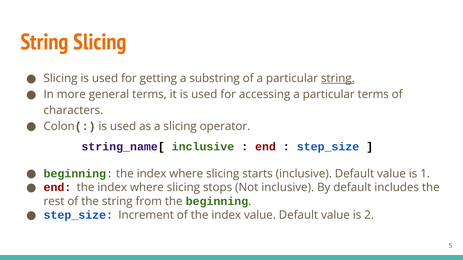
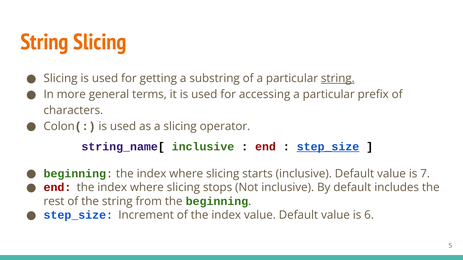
particular terms: terms -> prefix (373, 95)
step_size underline: none -> present (328, 147)
1: 1 -> 7 (425, 174)
2: 2 -> 6 (369, 216)
